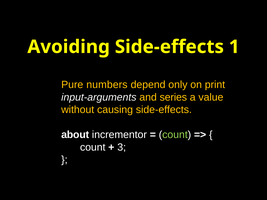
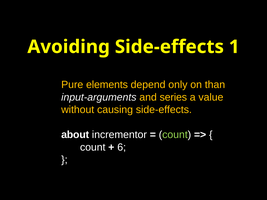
numbers: numbers -> elements (107, 85)
print: print -> than (215, 85)
3: 3 -> 6 (122, 147)
